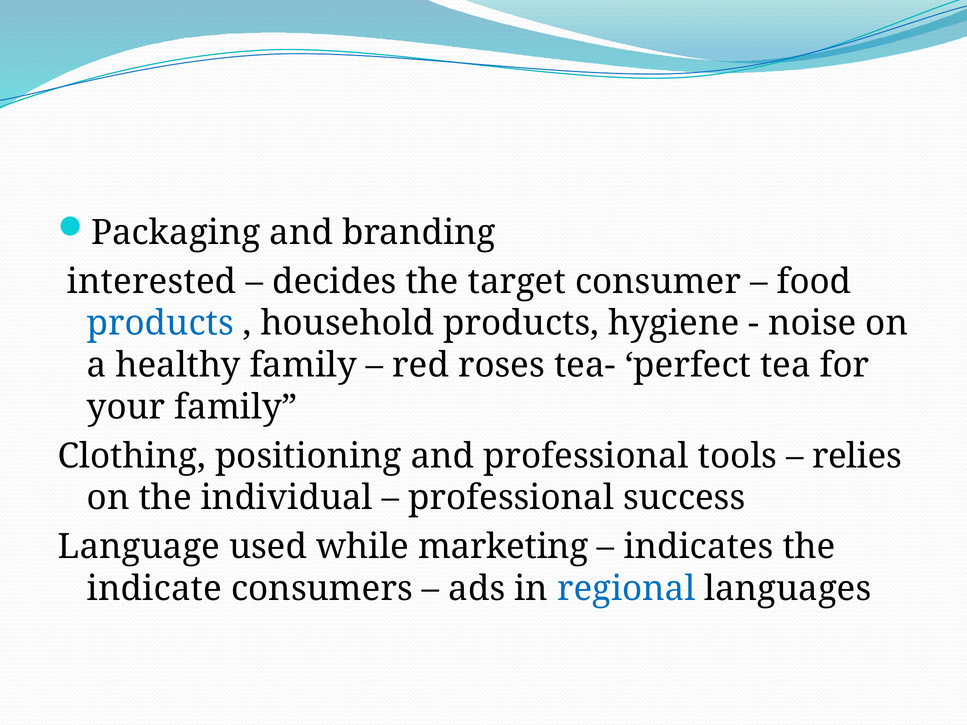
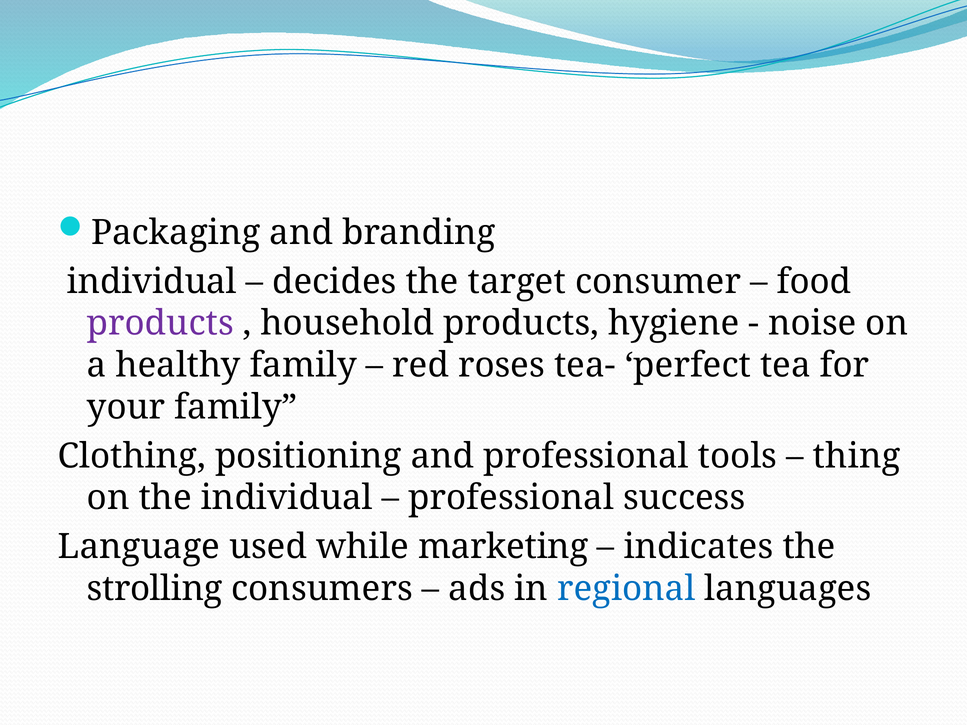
interested: interested -> individual (152, 282)
products colour: blue -> purple (160, 324)
relies: relies -> thing (857, 456)
indicate: indicate -> strolling (155, 589)
